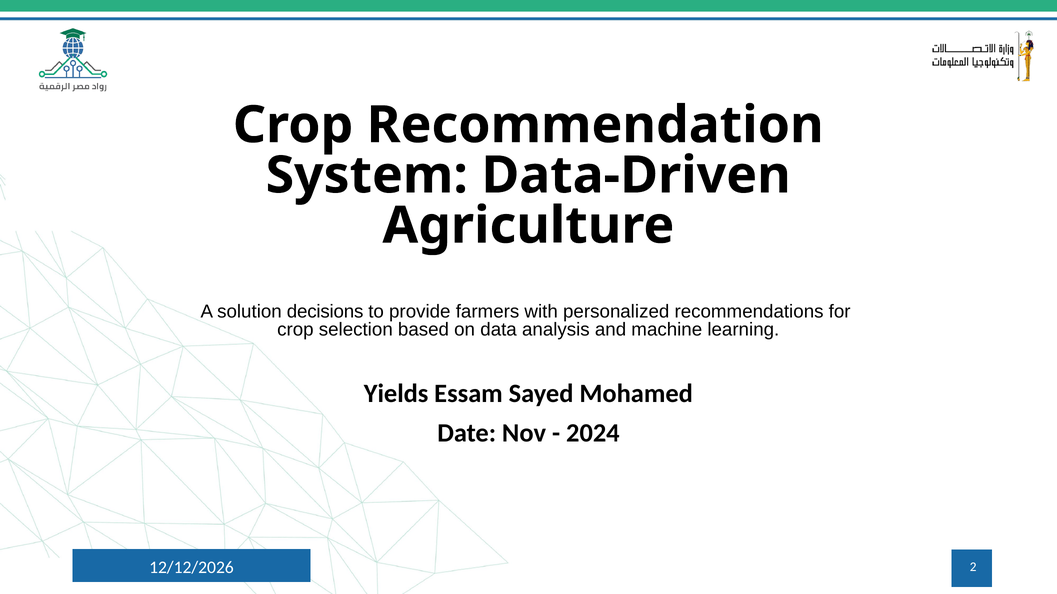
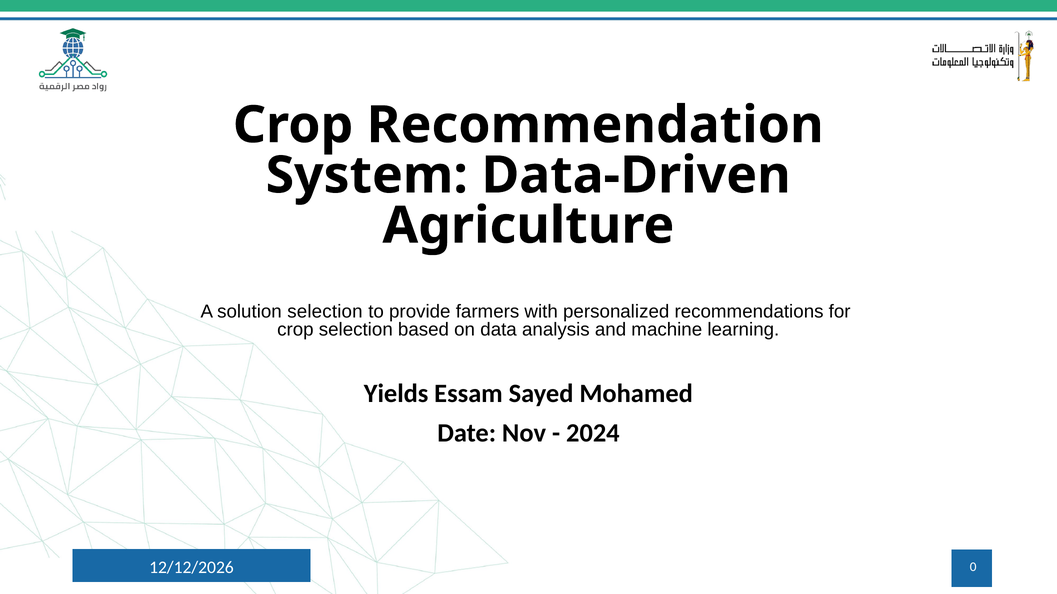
solution decisions: decisions -> selection (325, 312)
2: 2 -> 0 (973, 568)
